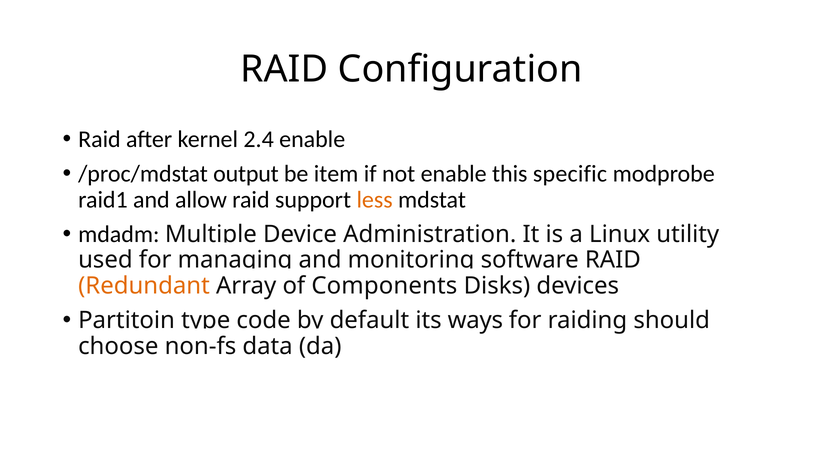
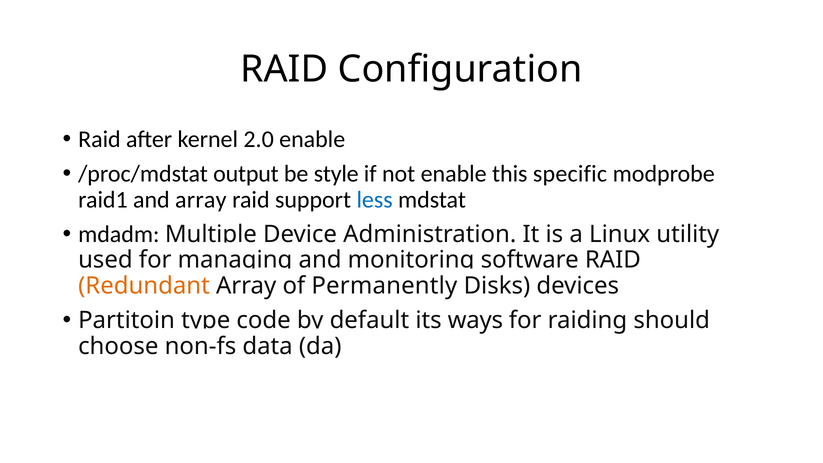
2.4: 2.4 -> 2.0 (259, 139)
item: item -> style (336, 174)
and allow: allow -> array (201, 200)
less colour: orange -> blue (375, 200)
Components: Components -> Permanently (384, 286)
